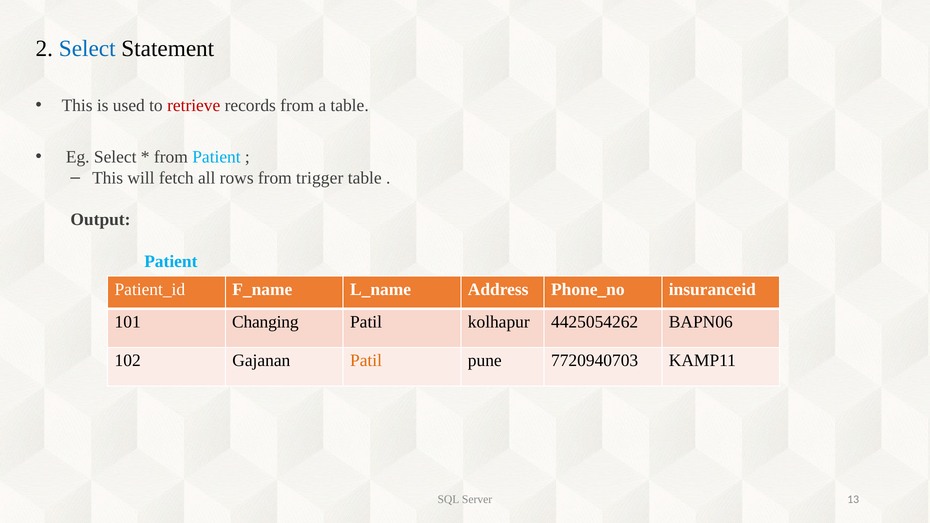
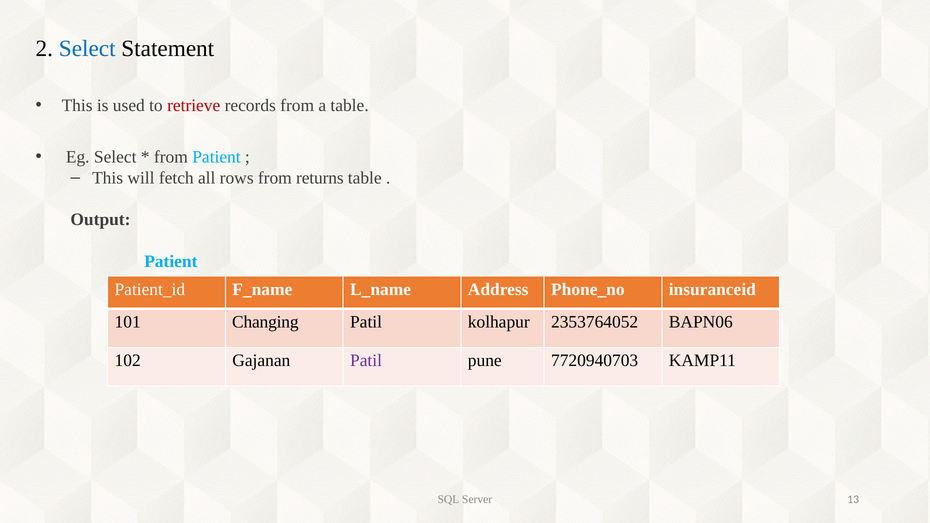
trigger: trigger -> returns (320, 178)
4425054262: 4425054262 -> 2353764052 (595, 322)
Patil colour: orange -> purple (366, 361)
